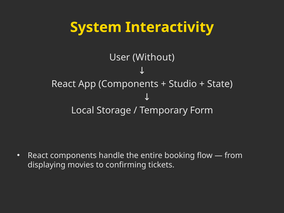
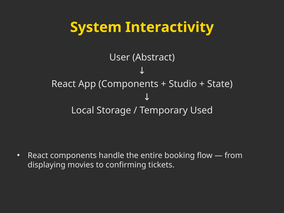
Without: Without -> Abstract (154, 57)
Form: Form -> Used (201, 110)
